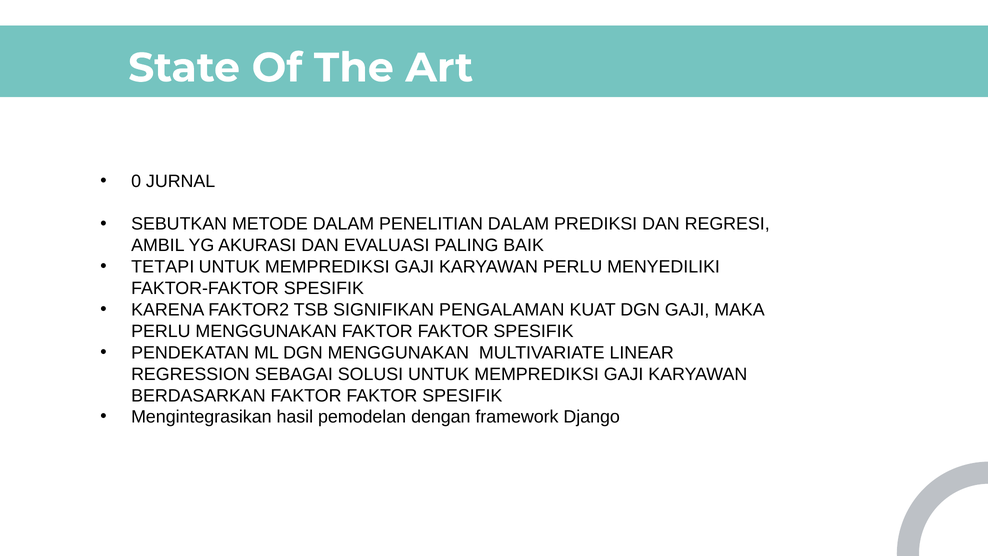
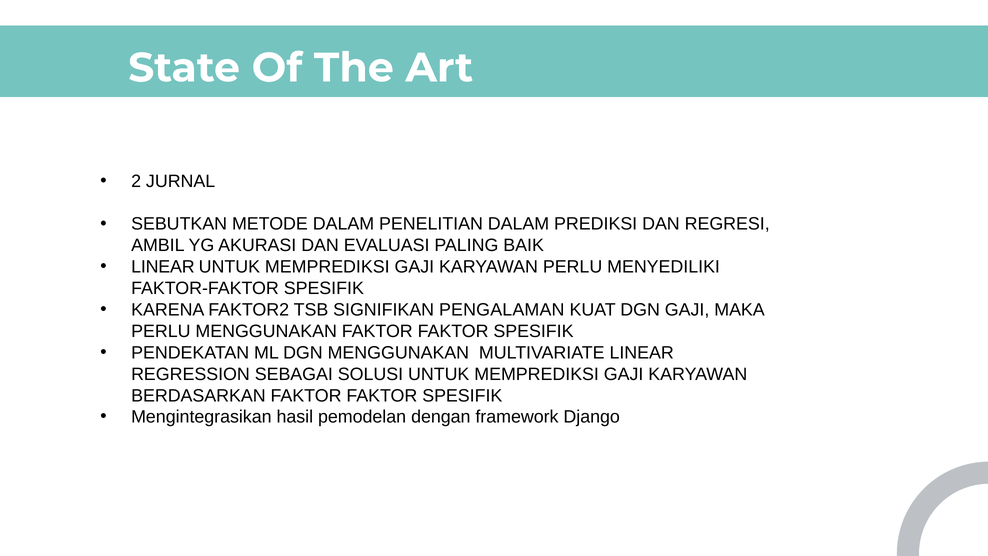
0: 0 -> 2 (136, 181)
TETAPI: TETAPI -> LINEAR (163, 267)
